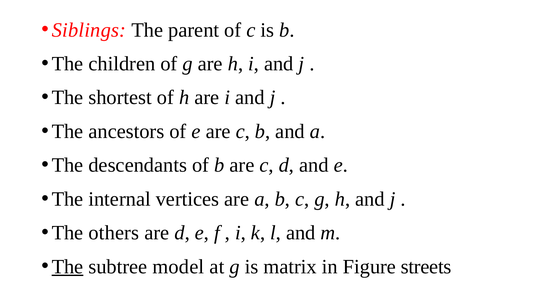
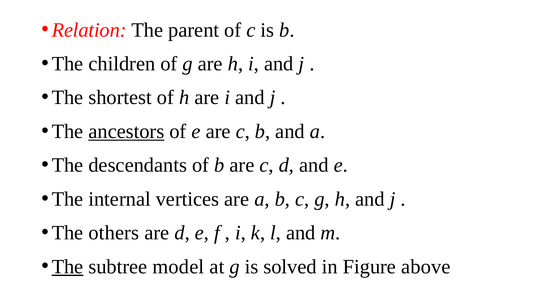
Siblings: Siblings -> Relation (89, 30)
ancestors underline: none -> present (126, 131)
matrix: matrix -> solved (290, 267)
streets: streets -> above (426, 267)
